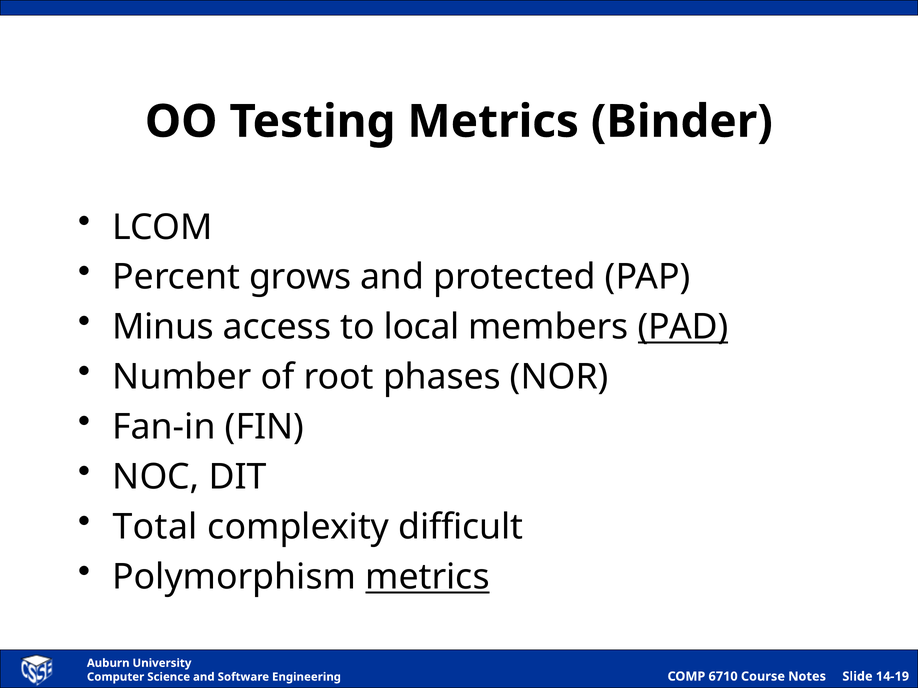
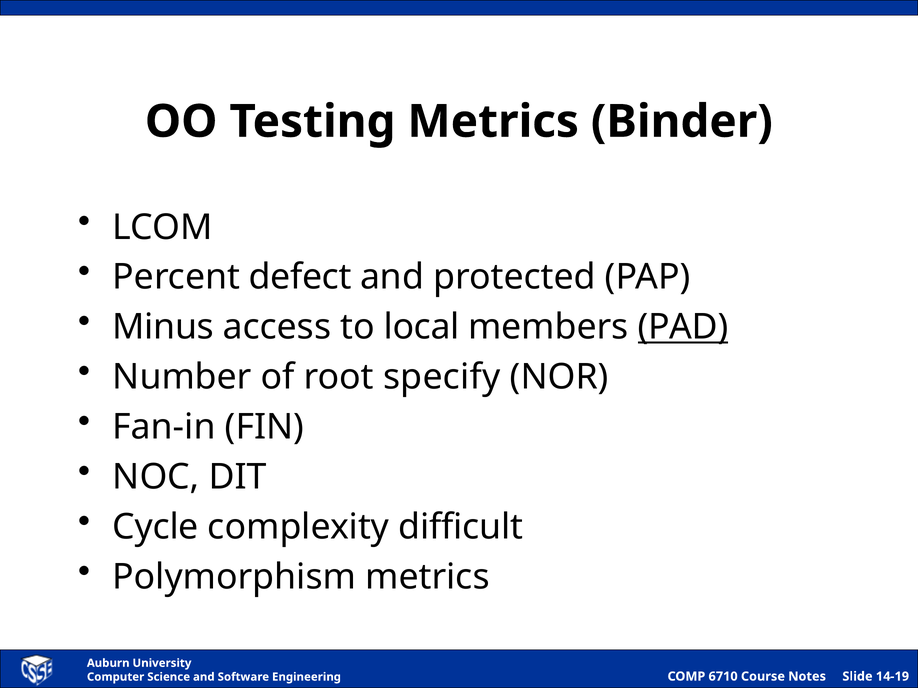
grows: grows -> defect (300, 277)
phases: phases -> specify (442, 377)
Total: Total -> Cycle (156, 528)
metrics underline: present -> none (427, 578)
